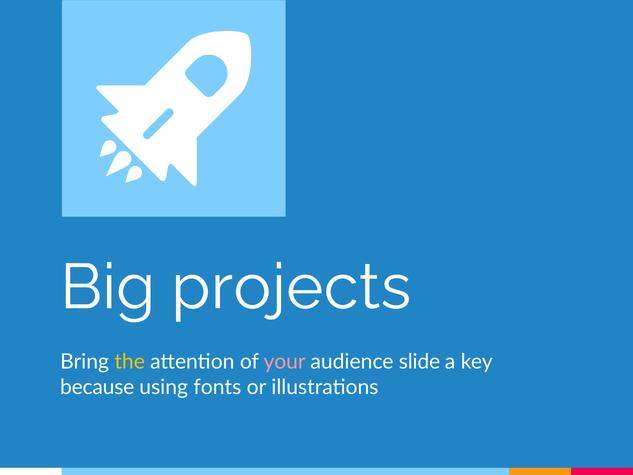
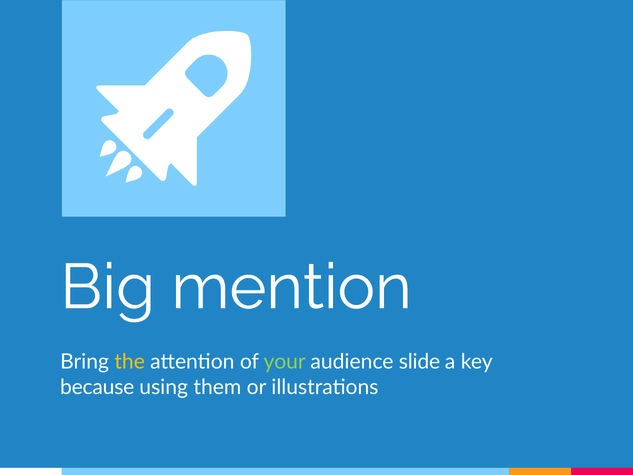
projects: projects -> mention (292, 287)
your colour: pink -> light green (285, 362)
fonts: fonts -> them (217, 387)
